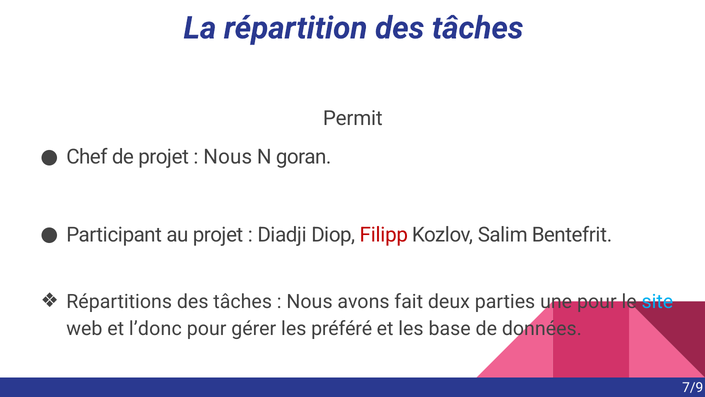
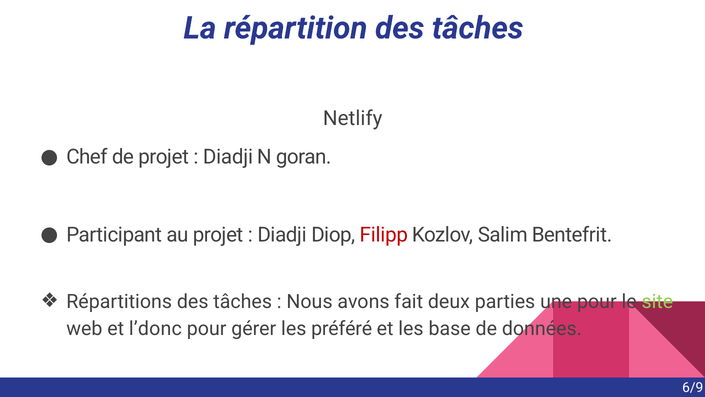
Permit: Permit -> Netlify (353, 118)
Nous: Nous -> Diadji (228, 157)
site colour: light blue -> light green (657, 302)
7/9: 7/9 -> 6/9 (693, 387)
